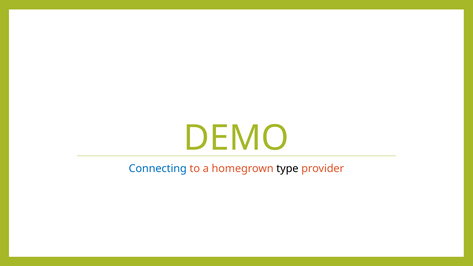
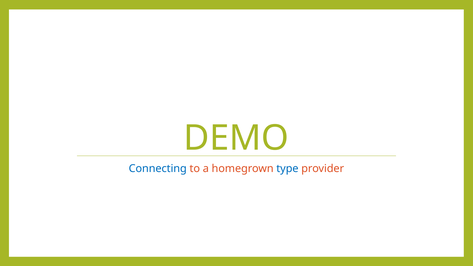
type colour: black -> blue (287, 169)
